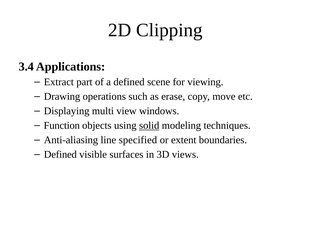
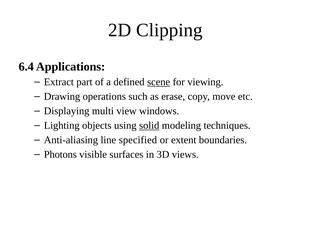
3.4: 3.4 -> 6.4 (26, 67)
scene underline: none -> present (159, 82)
Function: Function -> Lighting (62, 126)
Defined: Defined -> Photons (60, 155)
